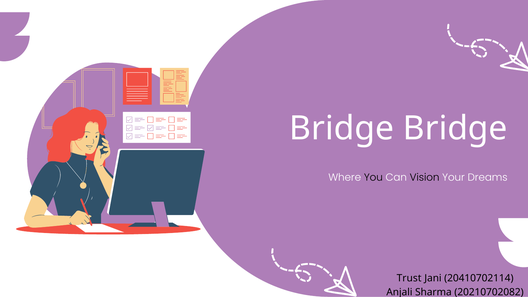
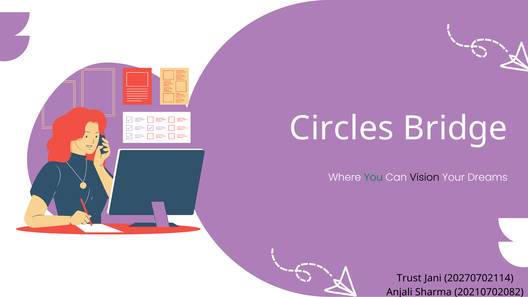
Bridge: Bridge -> Circles (342, 128)
You colour: black -> green (373, 177)
20410702114: 20410702114 -> 20270702114 (479, 278)
